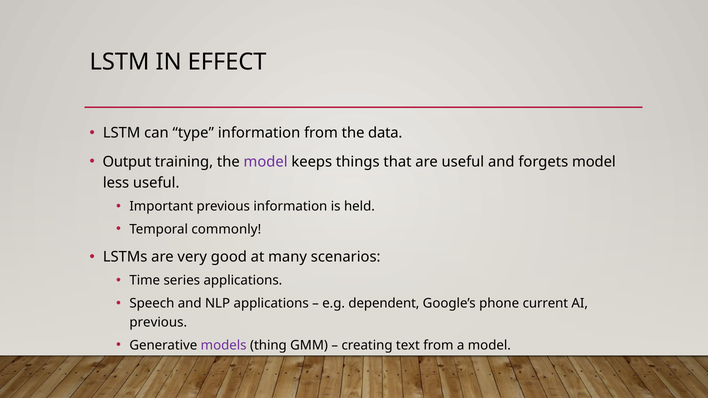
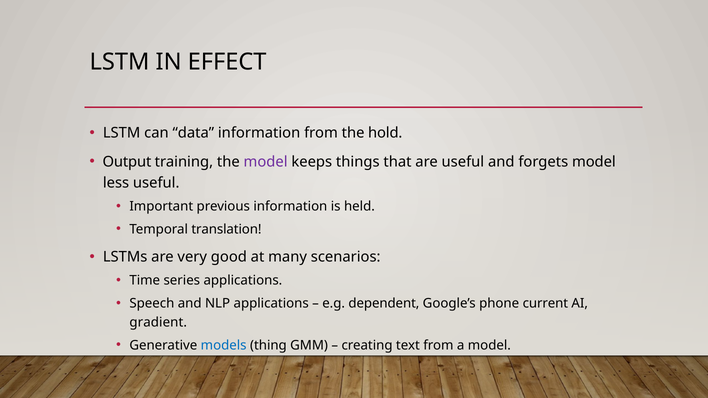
type: type -> data (193, 133)
data: data -> hold (385, 133)
commonly: commonly -> translation (226, 229)
previous: previous -> gradient (158, 323)
models colour: purple -> blue (224, 345)
